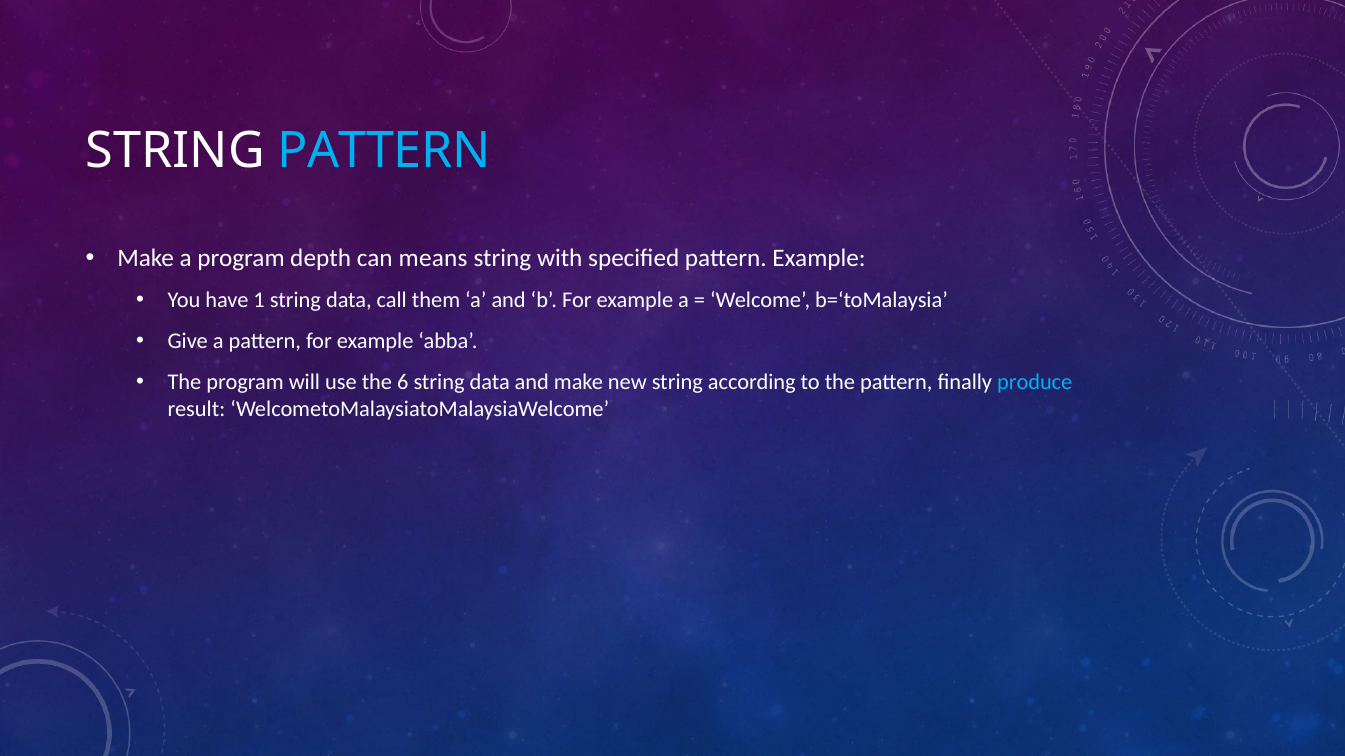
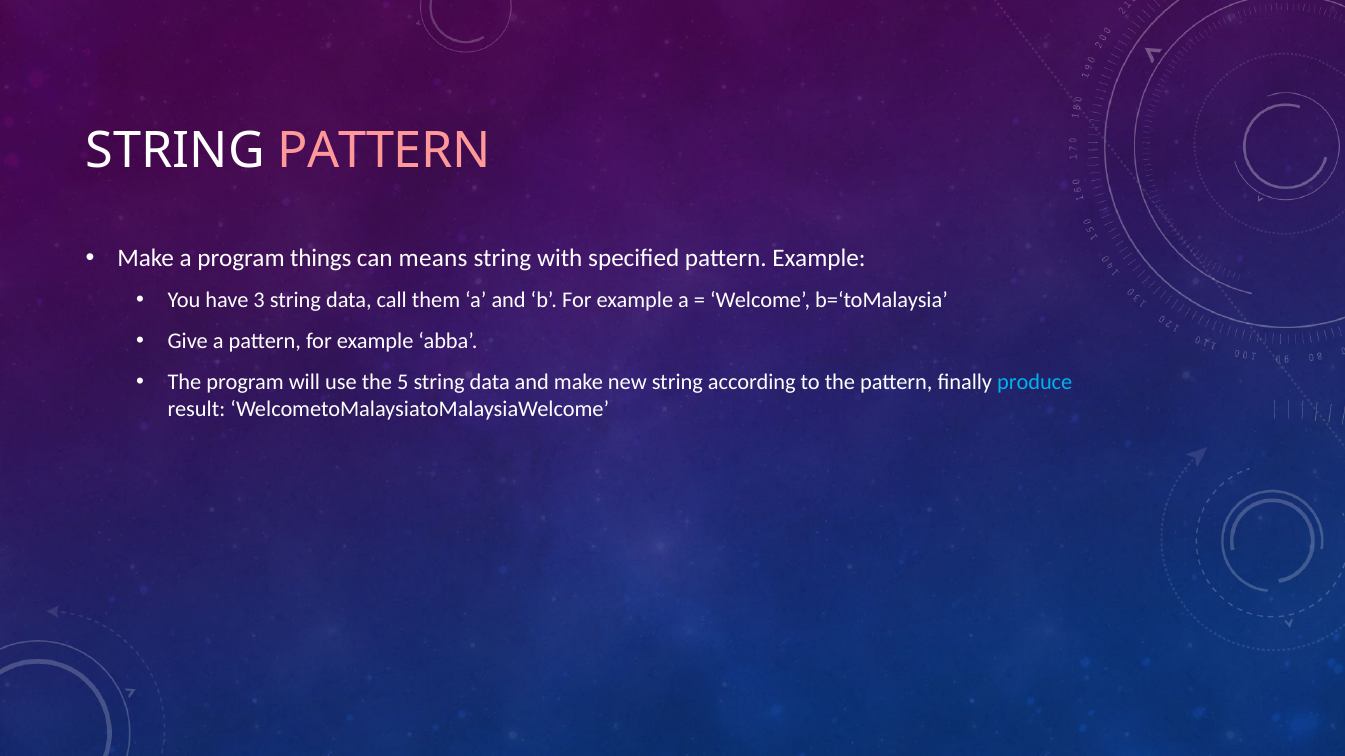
PATTERN colour: light blue -> pink (384, 151)
depth: depth -> things (321, 258)
1: 1 -> 3 (259, 301)
6: 6 -> 5 (403, 382)
